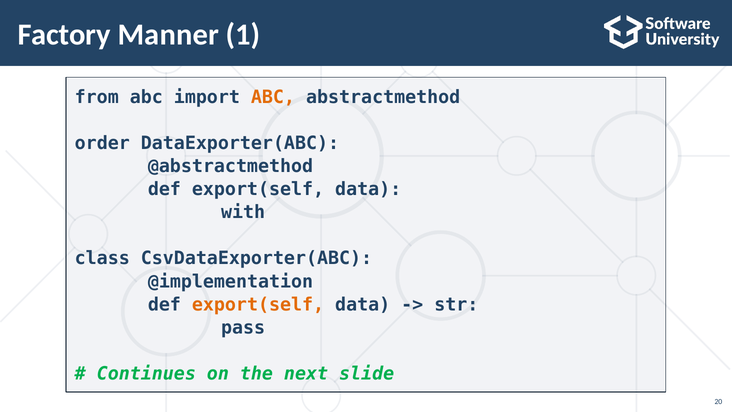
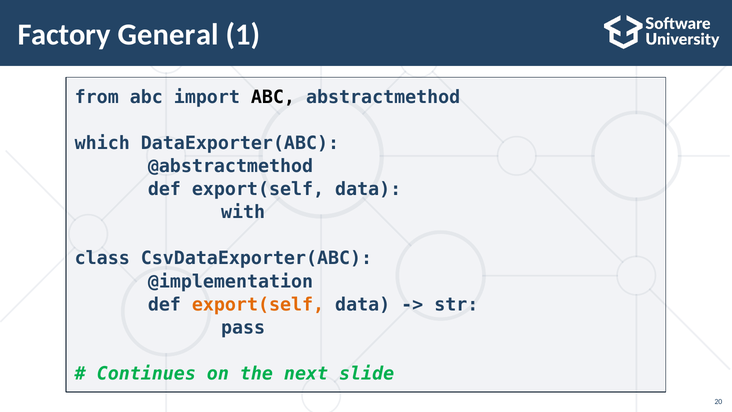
Manner: Manner -> General (168, 35)
ABC colour: orange -> black (273, 97)
order: order -> which (102, 143)
